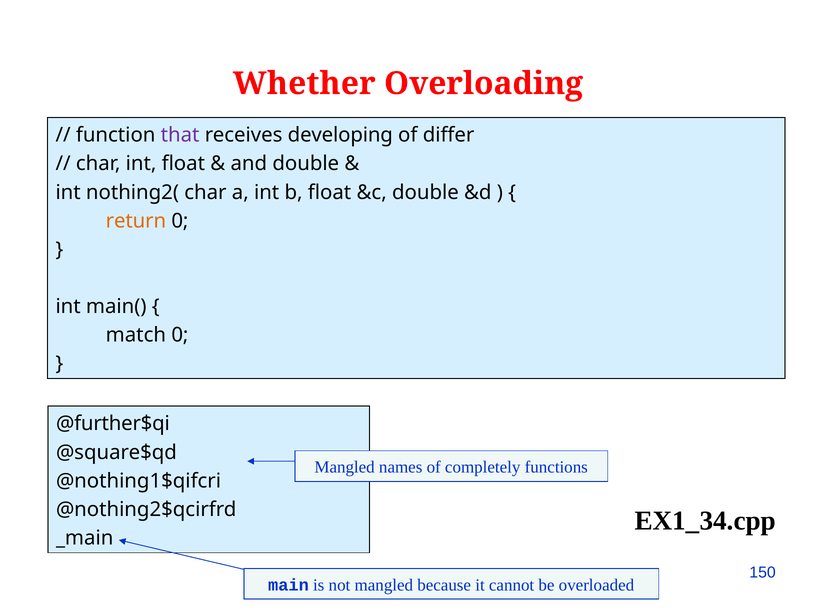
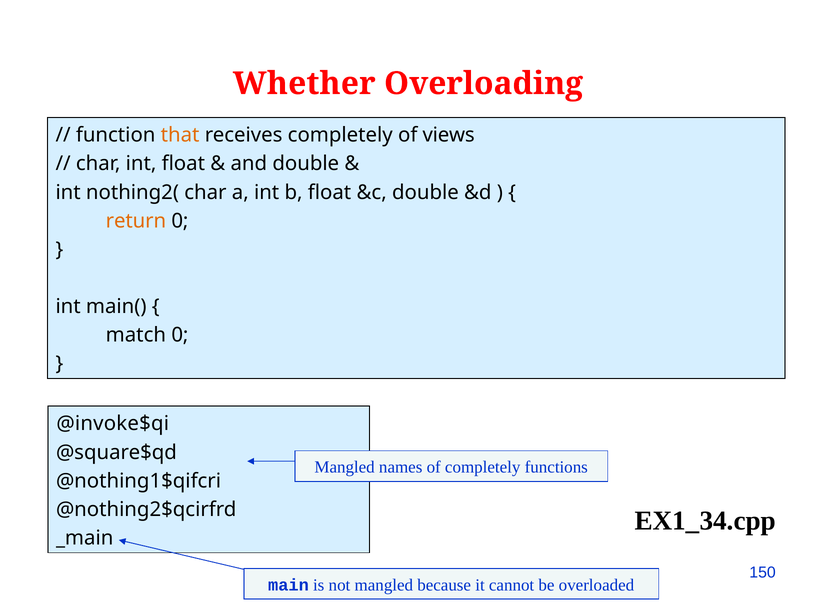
that colour: purple -> orange (180, 135)
receives developing: developing -> completely (340, 135)
differ: differ -> views (449, 135)
@further$qi: @further$qi -> @invoke$qi (113, 424)
